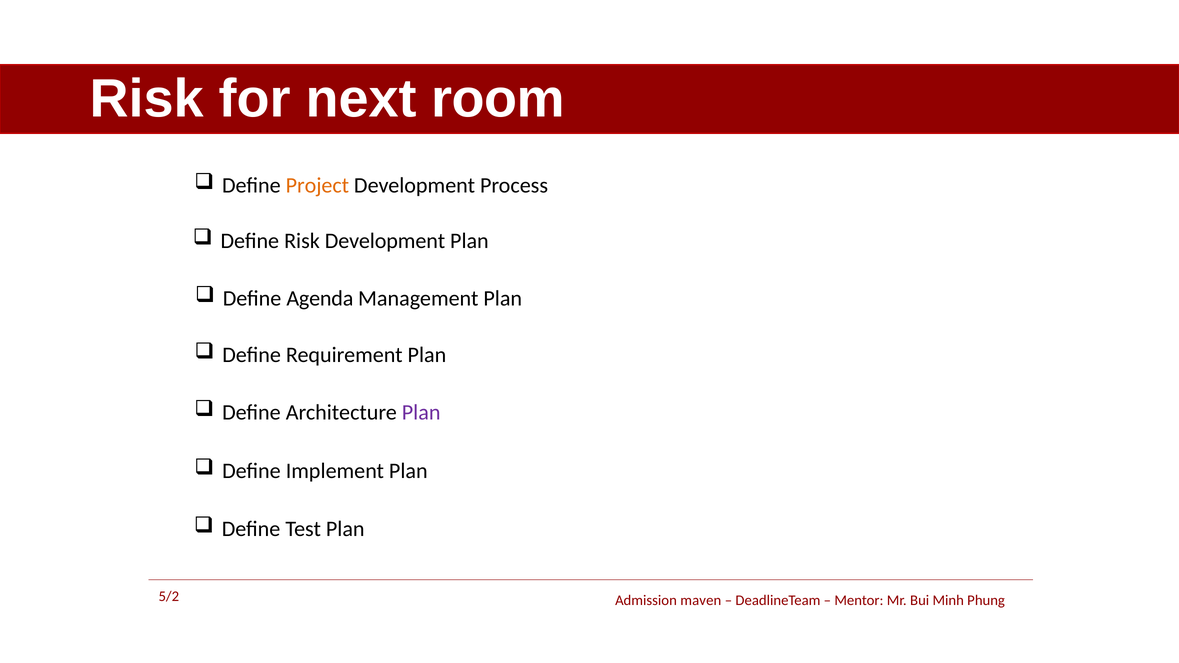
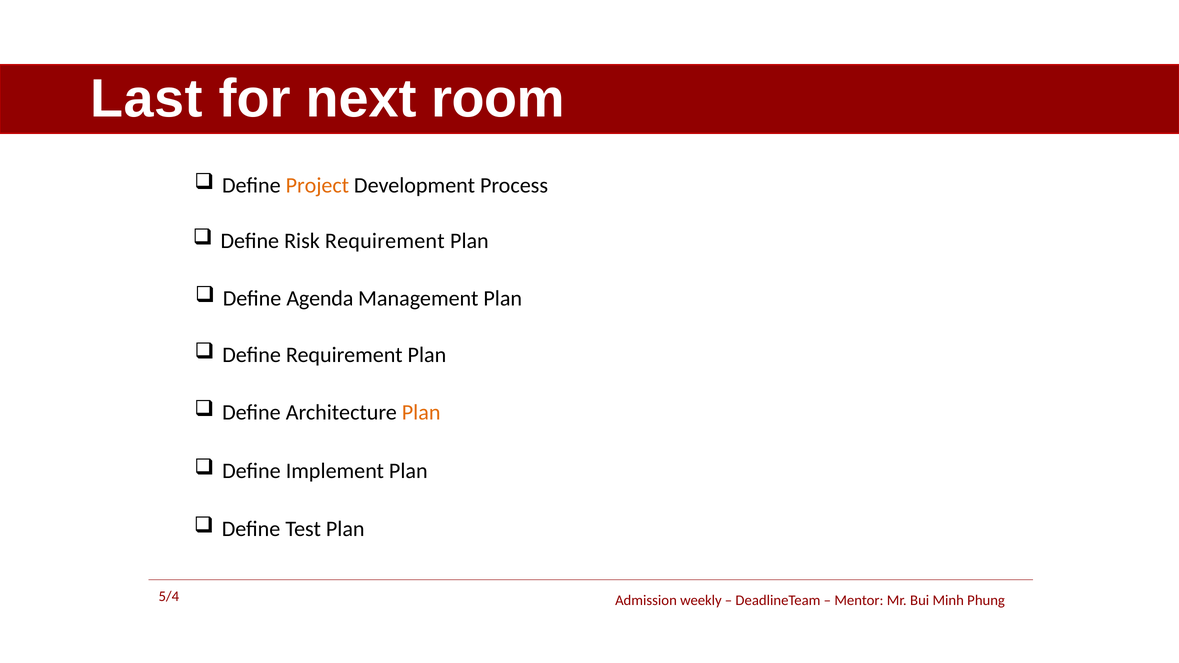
Risk: Risk -> Last (147, 99)
Risk Development: Development -> Requirement (385, 241)
Plan colour: purple -> orange (421, 413)
5/2: 5/2 -> 5/4 (169, 596)
maven: maven -> weekly (701, 600)
